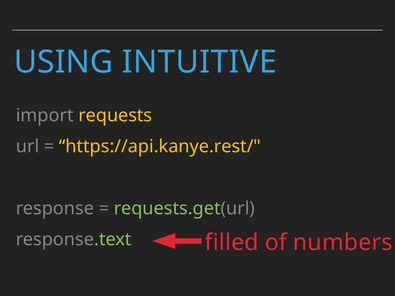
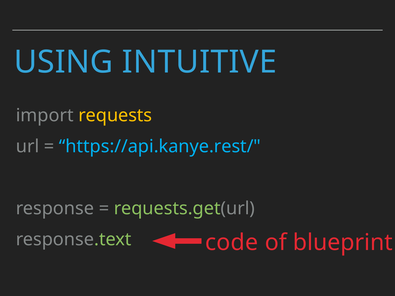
https://api.kanye.rest/ colour: yellow -> light blue (160, 147)
filled: filled -> code (232, 243)
numbers: numbers -> blueprint (343, 243)
